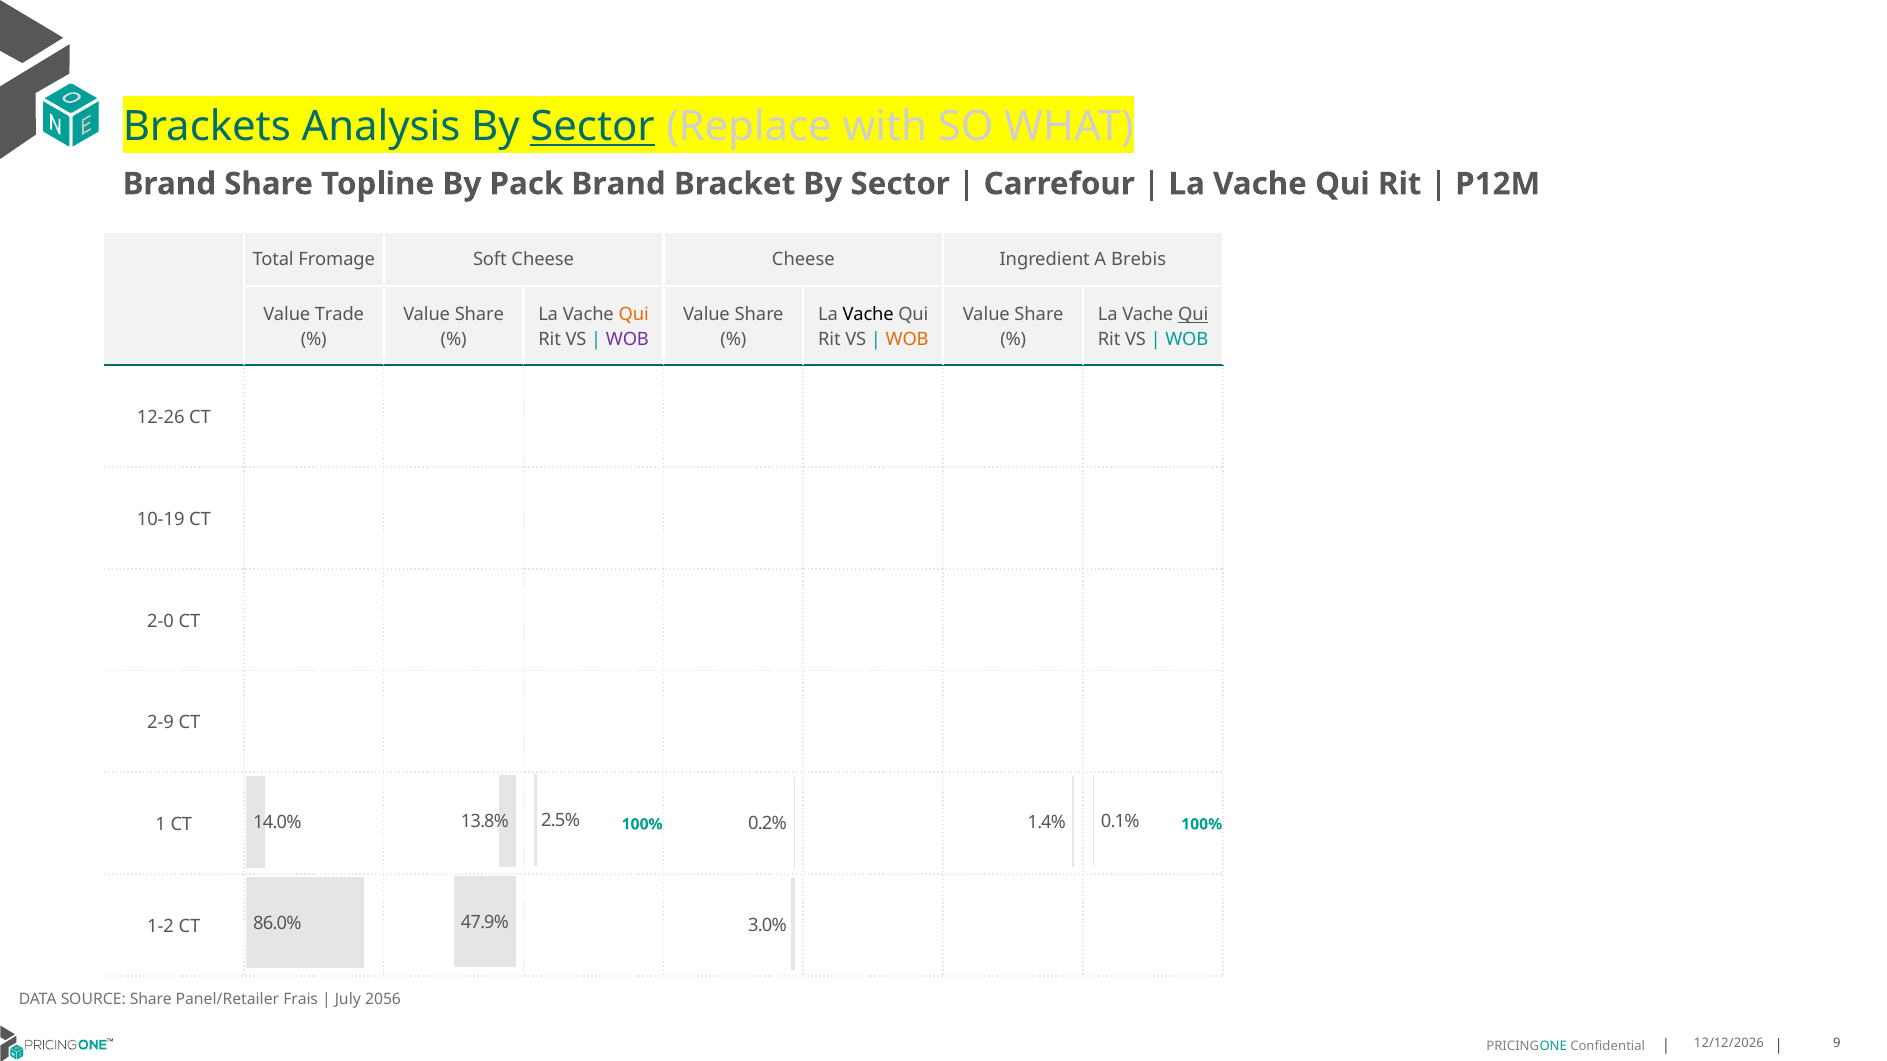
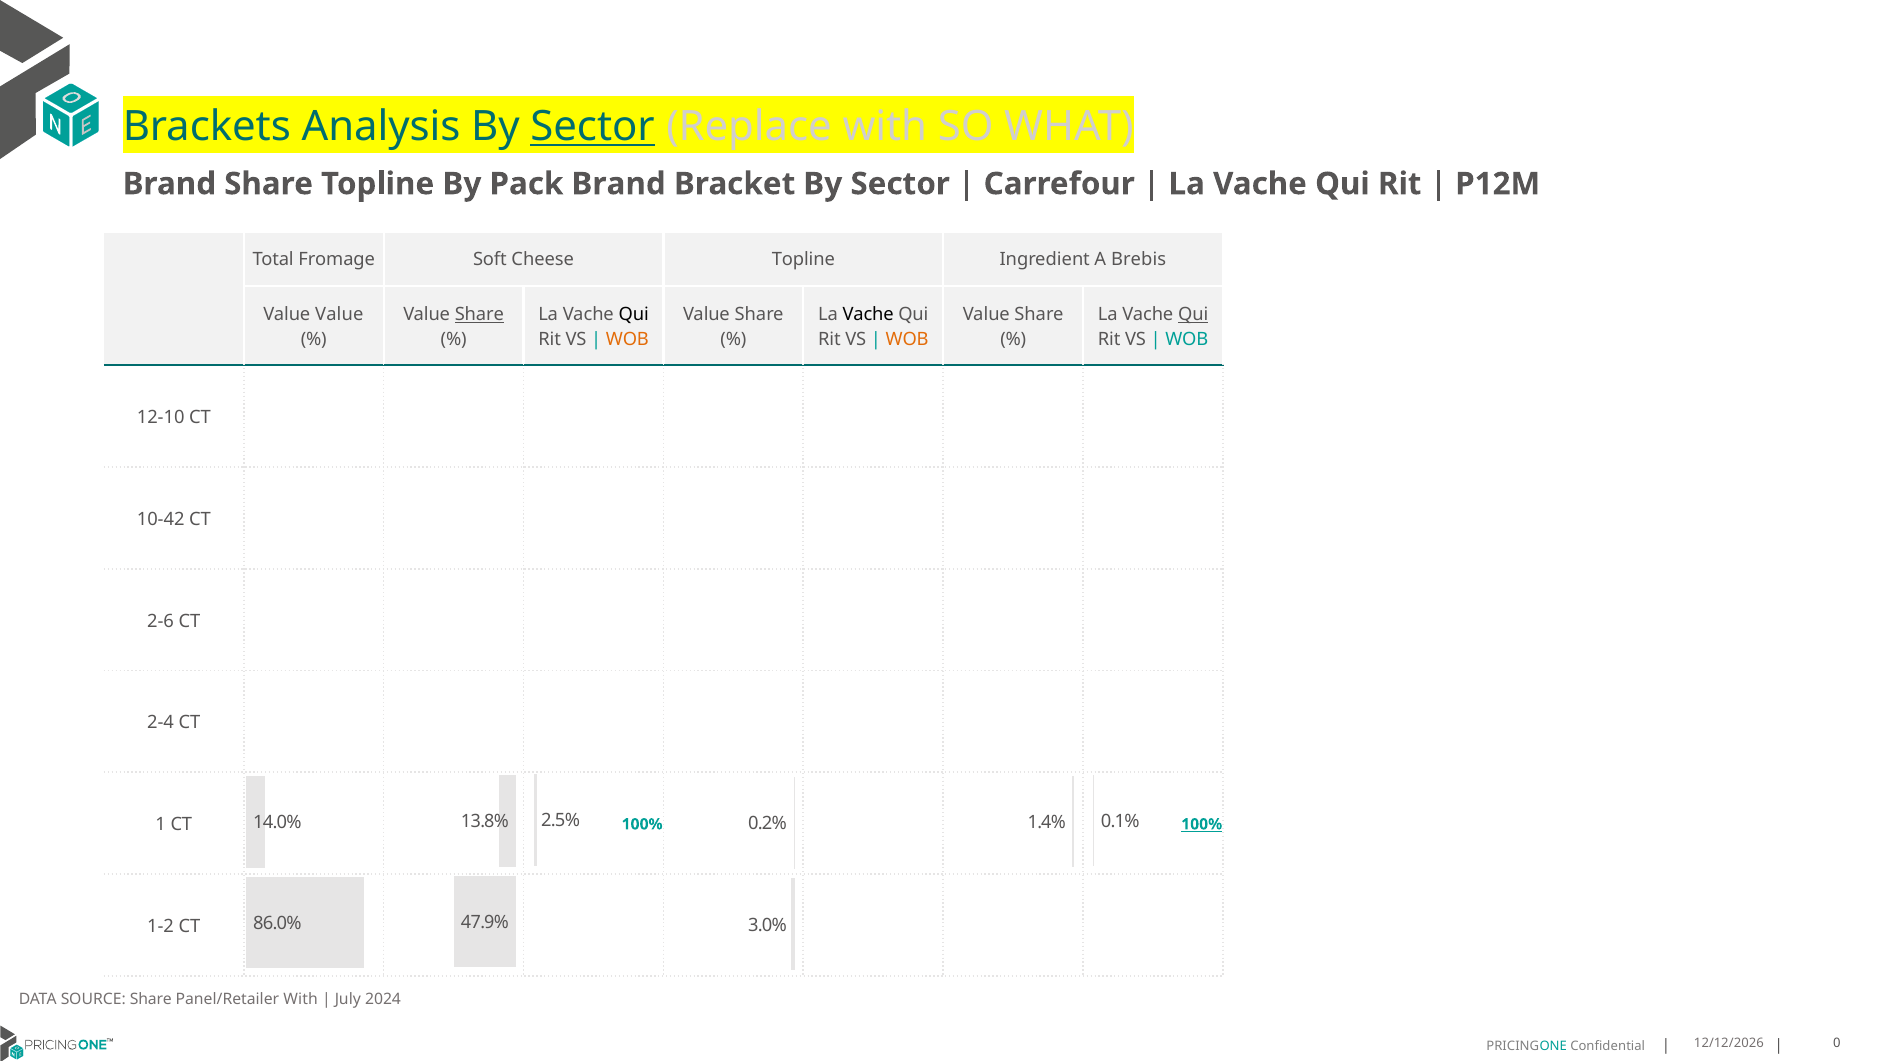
Cheese Cheese: Cheese -> Topline (803, 260)
Value Trade: Trade -> Value (339, 314)
Share underline: none -> present (479, 314)
Qui colour: orange -> black (634, 314)
WOB colour: purple -> orange (627, 339)
12-26: 12-26 -> 12-10 (161, 418)
10-19: 10-19 -> 10-42 (161, 520)
2-0: 2-0 -> 2-6 (161, 621)
2-9: 2-9 -> 2-4 (161, 723)
100% underline: none -> present (1202, 825)
Panel/Retailer Frais: Frais -> With (301, 1000)
2056: 2056 -> 2024 (383, 1000)
9: 9 -> 0 (1837, 1044)
